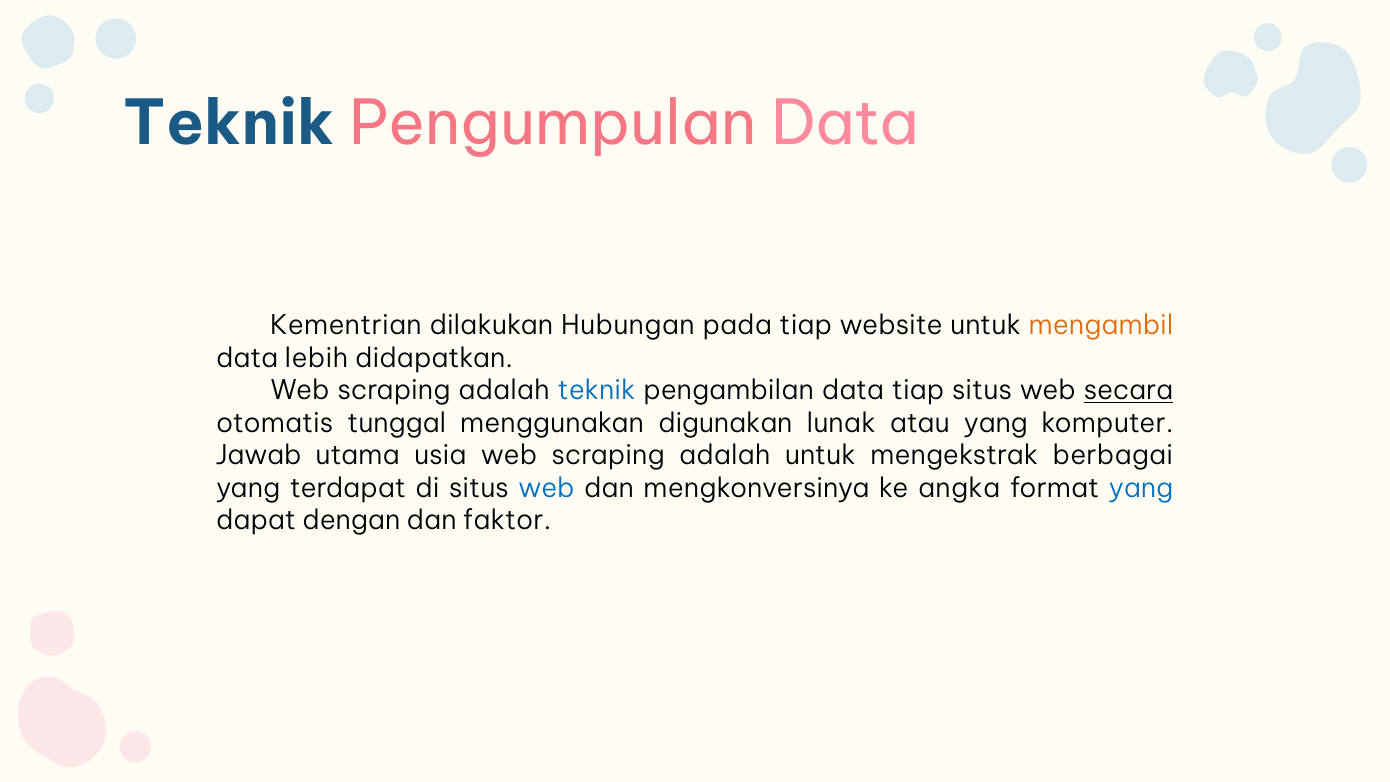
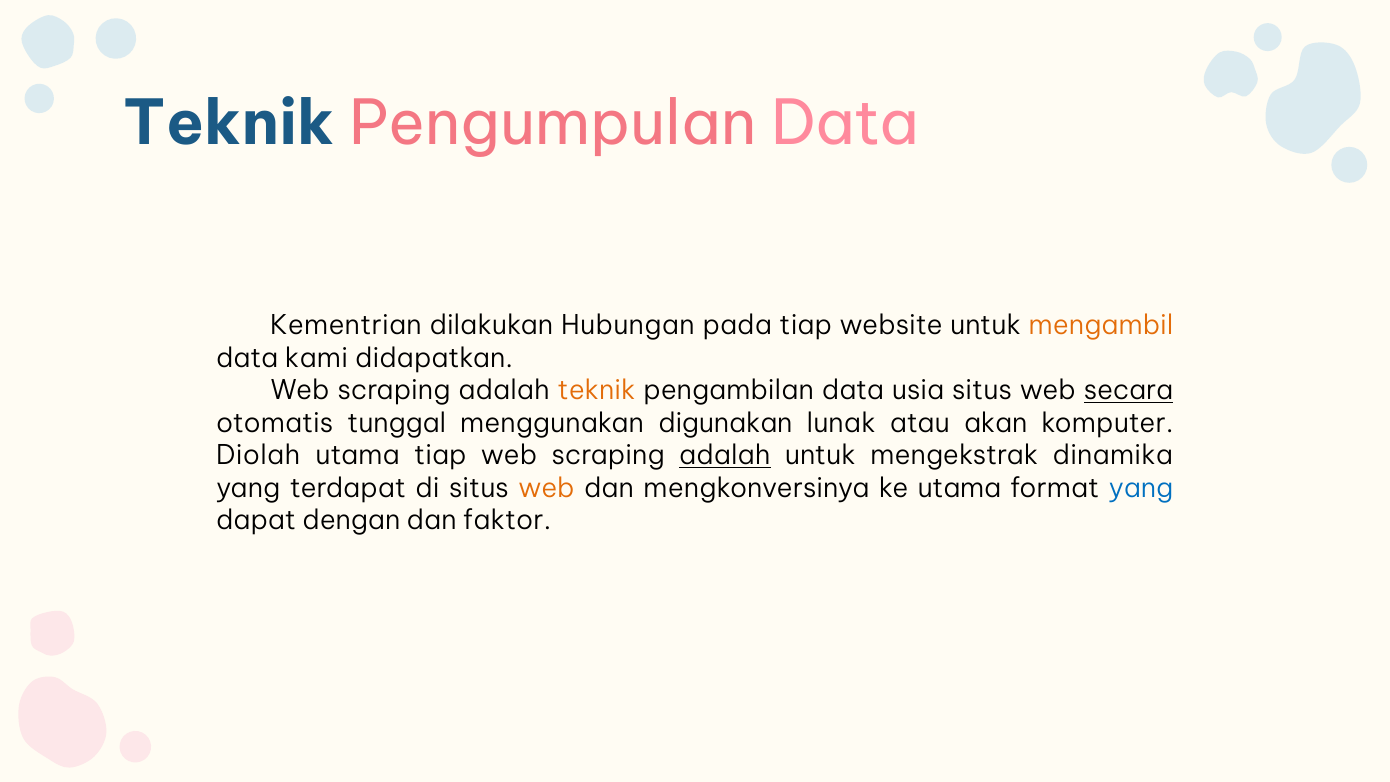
lebih: lebih -> kami (316, 358)
teknik colour: blue -> orange (597, 391)
data tiap: tiap -> usia (918, 391)
atau yang: yang -> akan (996, 423)
Jawab: Jawab -> Diolah (258, 456)
utama usia: usia -> tiap (440, 456)
adalah underline: none -> present (725, 456)
berbagai: berbagai -> dinamika (1113, 456)
web colour: blue -> orange (546, 488)
ke angka: angka -> utama (959, 488)
